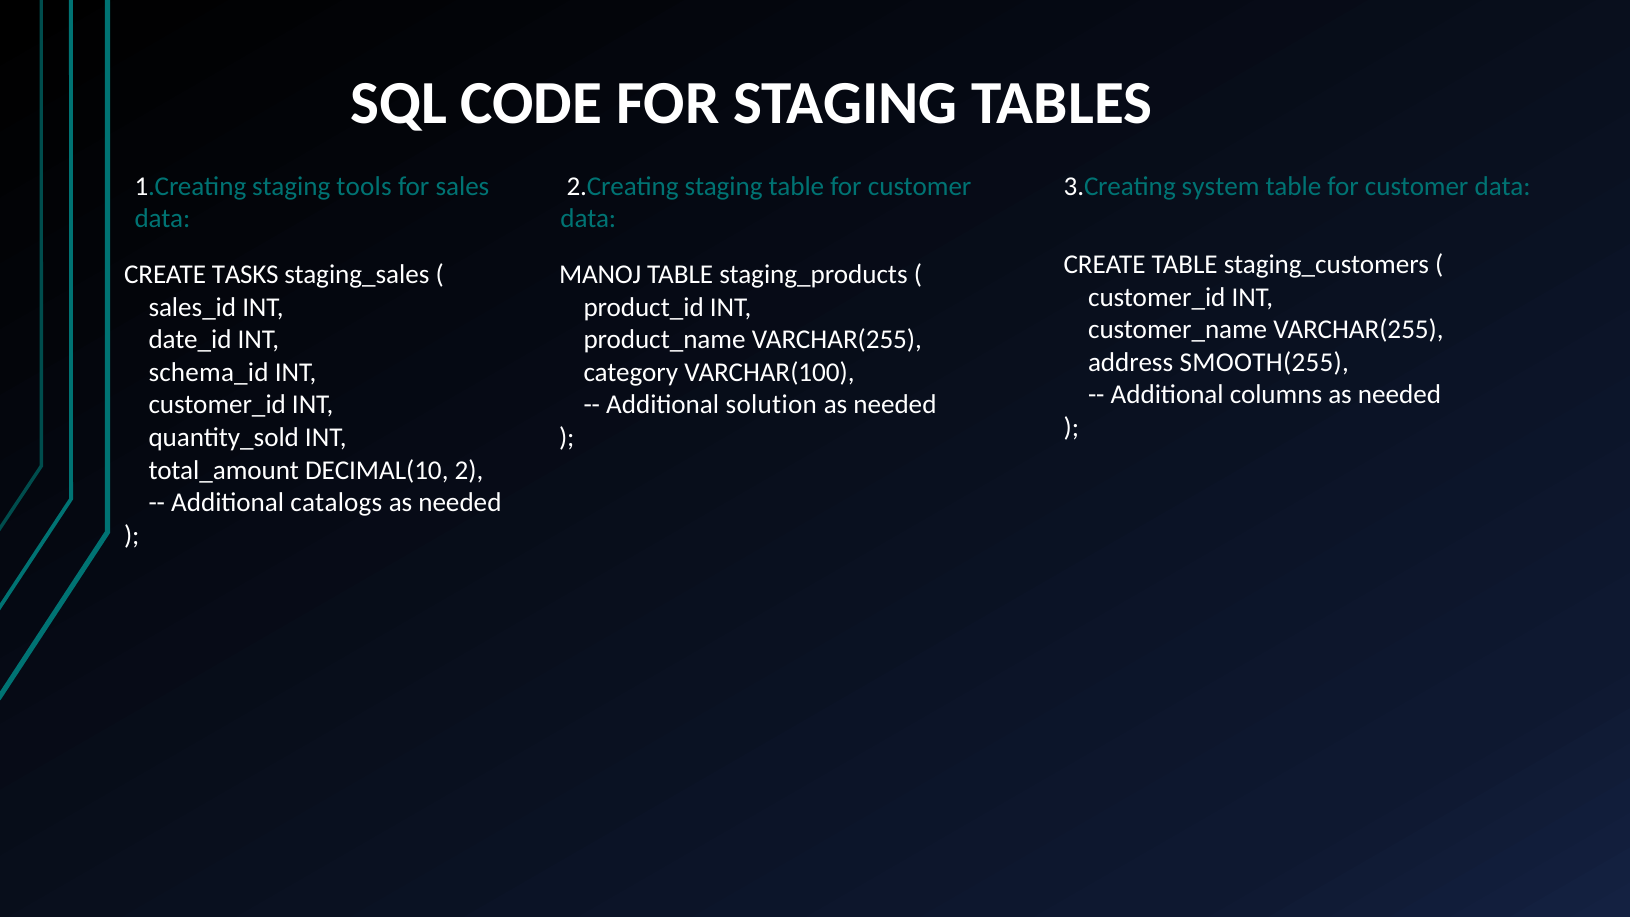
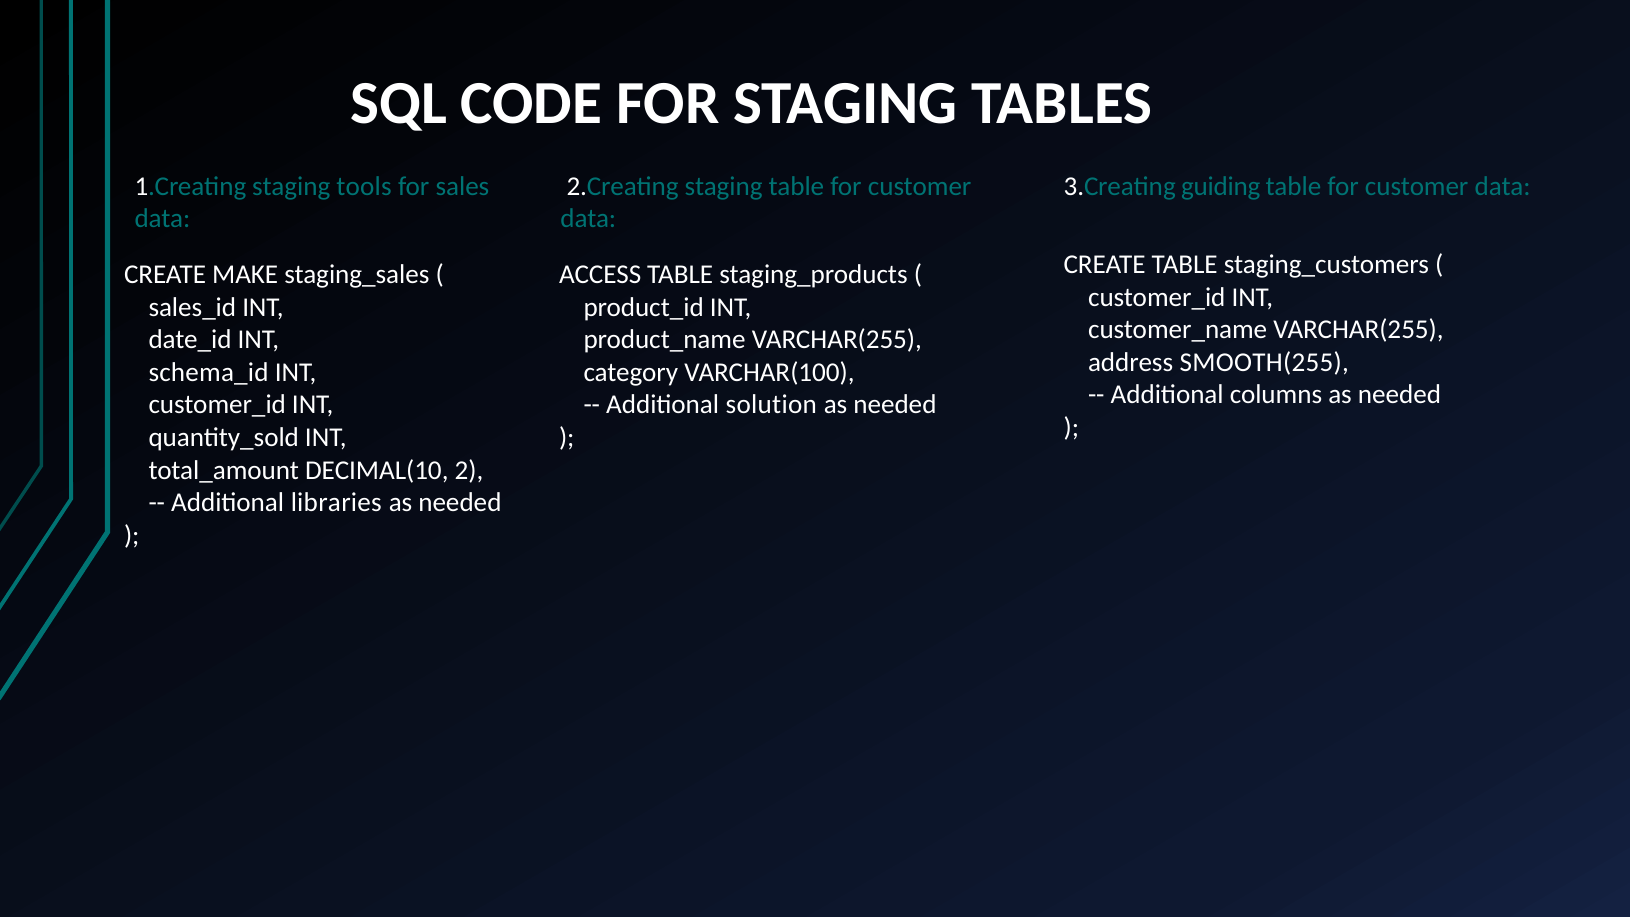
system: system -> guiding (1221, 186)
TASKS: TASKS -> MAKE (245, 275)
MANOJ: MANOJ -> ACCESS (600, 275)
catalogs: catalogs -> libraries (336, 503)
